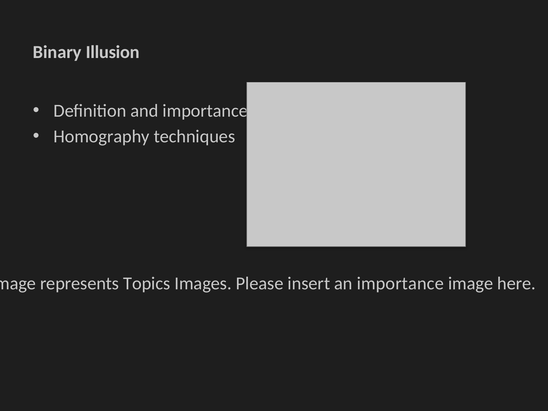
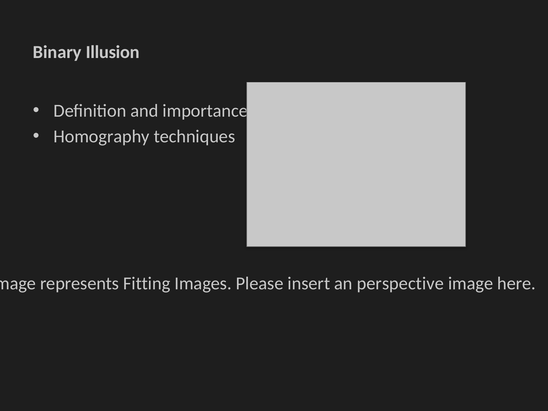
Topics: Topics -> Fitting (147, 283)
an importance: importance -> perspective (400, 283)
